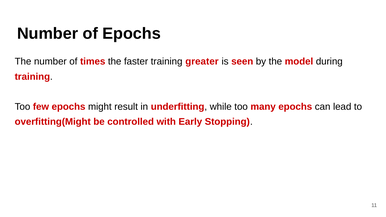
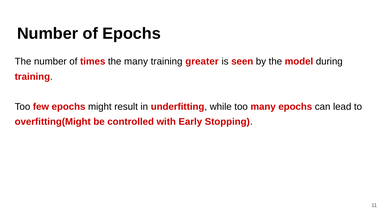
the faster: faster -> many (136, 62)
